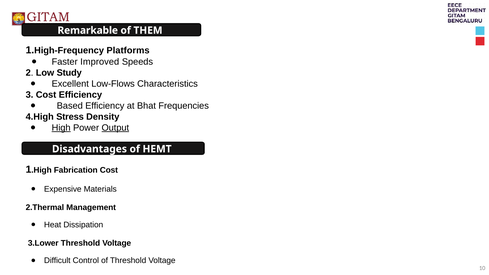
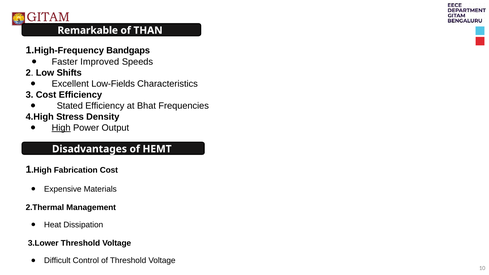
THEM: THEM -> THAN (148, 30)
Platforms: Platforms -> Bandgaps (128, 51)
Study: Study -> Shifts (69, 73)
Low-Flows: Low-Flows -> Low-Fields (113, 84)
Based: Based -> Stated (70, 106)
Output underline: present -> none (115, 128)
